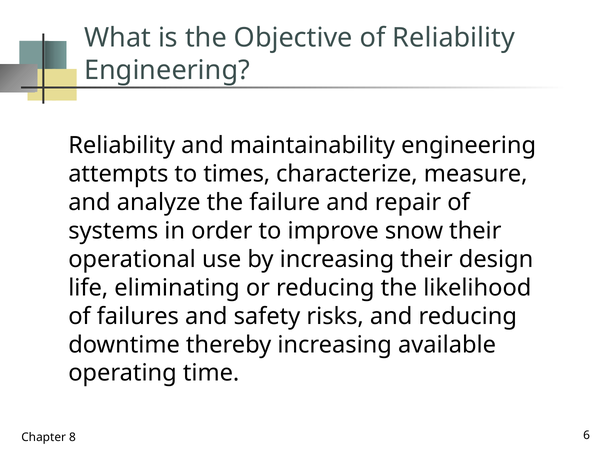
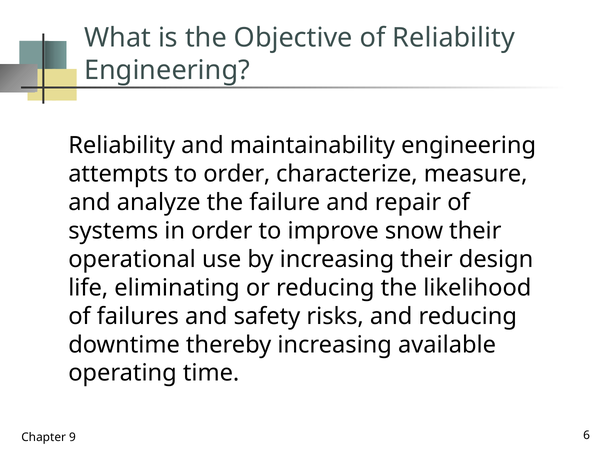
to times: times -> order (237, 174)
8: 8 -> 9 (72, 437)
